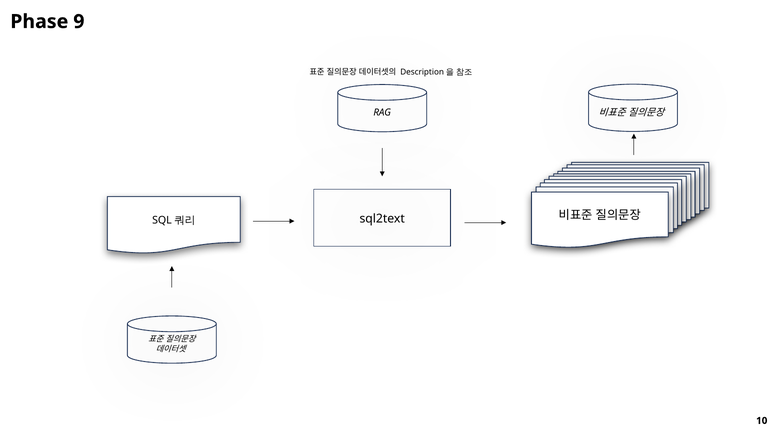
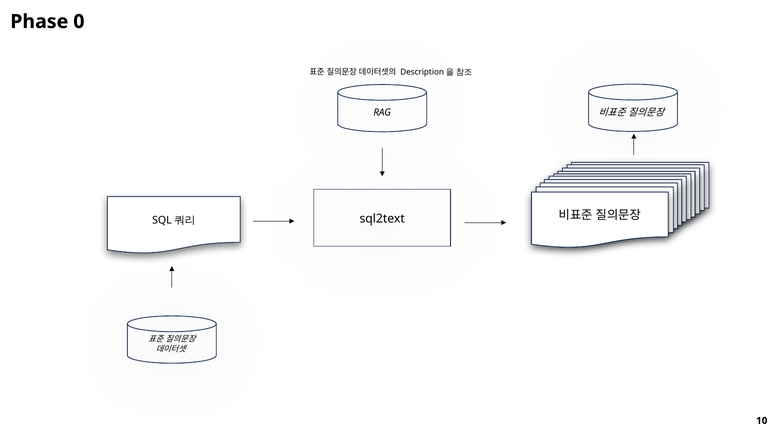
9: 9 -> 0 (79, 22)
